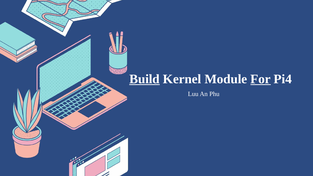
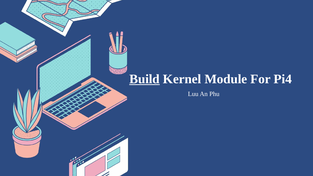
For underline: present -> none (261, 79)
